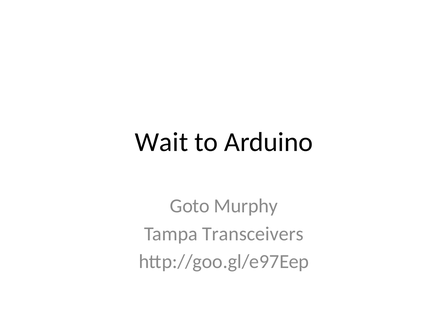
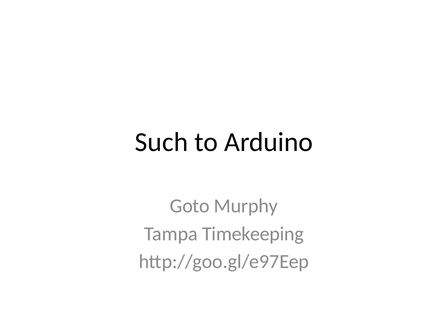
Wait: Wait -> Such (162, 142)
Transceivers: Transceivers -> Timekeeping (253, 234)
